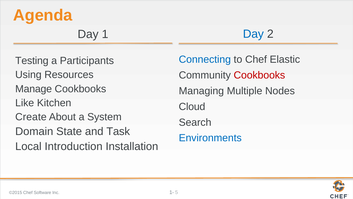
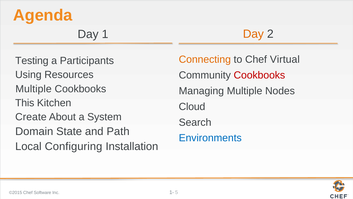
Day colour: blue -> orange (253, 34)
Connecting colour: blue -> orange (205, 59)
Elastic: Elastic -> Virtual (285, 59)
Manage: Manage -> Multiple (33, 89)
Like: Like -> This (25, 103)
Task: Task -> Path (118, 131)
Introduction: Introduction -> Configuring (74, 146)
